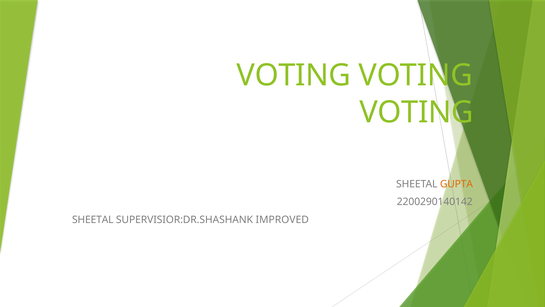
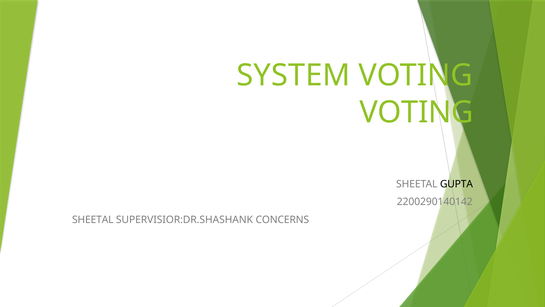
VOTING: VOTING -> SYSTEM (294, 75)
GUPTA colour: orange -> black (456, 184)
IMPROVED: IMPROVED -> CONCERNS (282, 220)
